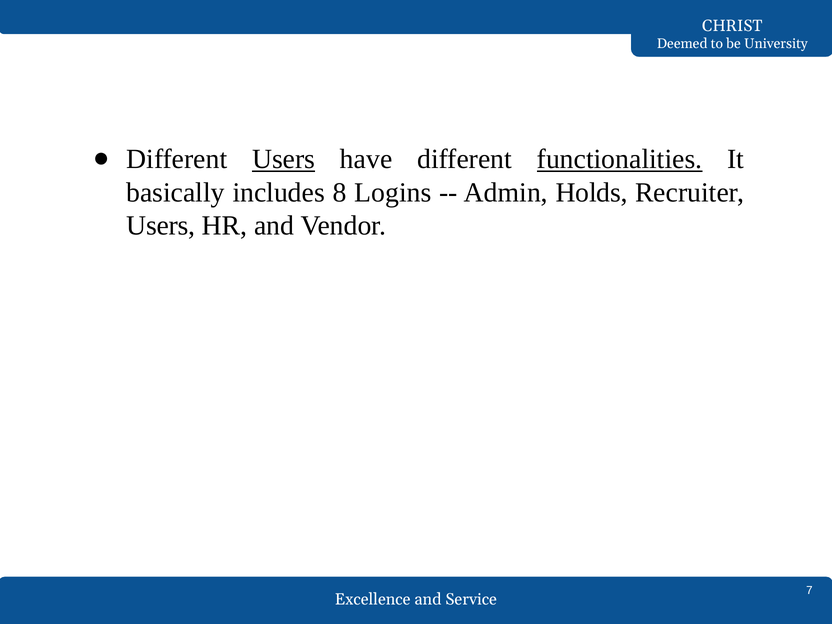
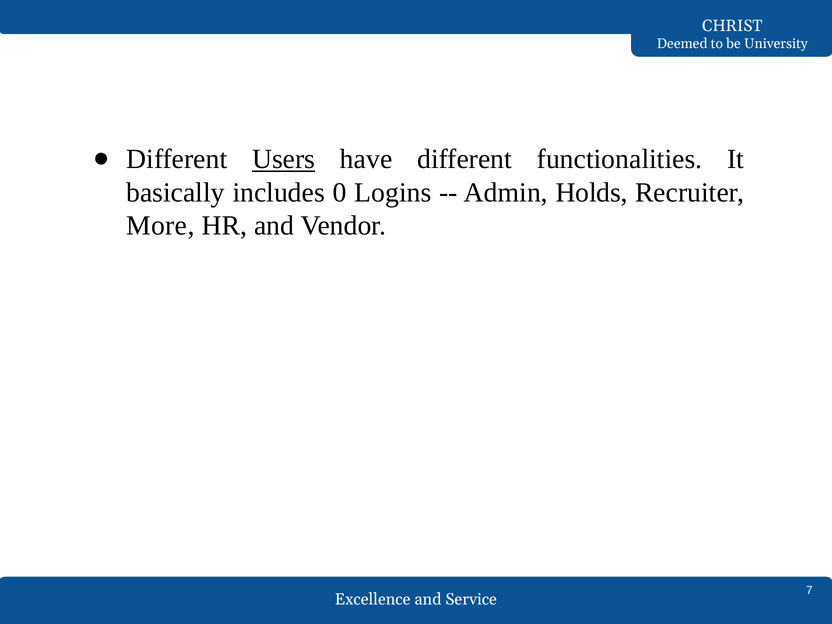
functionalities underline: present -> none (620, 159)
8: 8 -> 0 (340, 192)
Users: Users -> More (160, 226)
